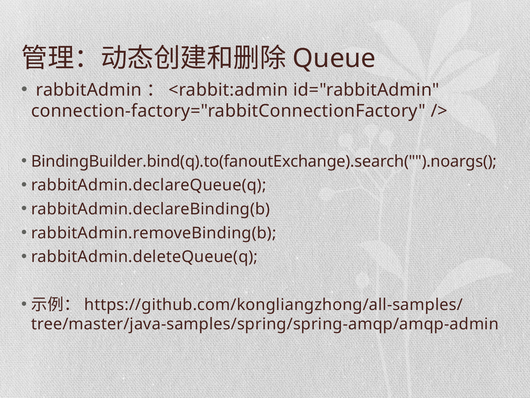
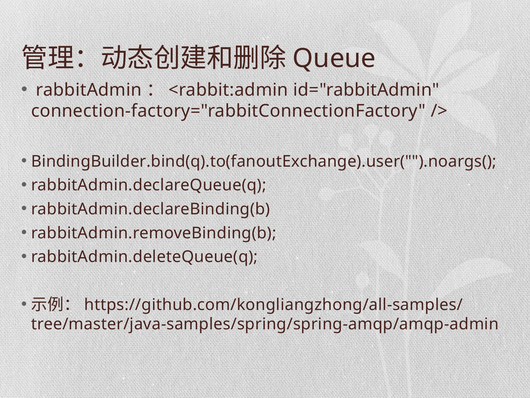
BindingBuilder.bind(q).to(fanoutExchange).search("").noargs(: BindingBuilder.bind(q).to(fanoutExchange).search("").noargs( -> BindingBuilder.bind(q).to(fanoutExchange).user("").noargs( (264, 161)
